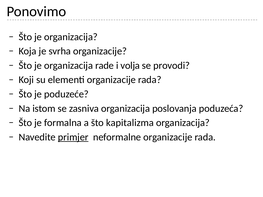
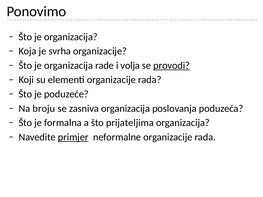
provodi underline: none -> present (172, 66)
istom: istom -> broju (44, 109)
kapitalizma: kapitalizma -> prijateljima (130, 123)
